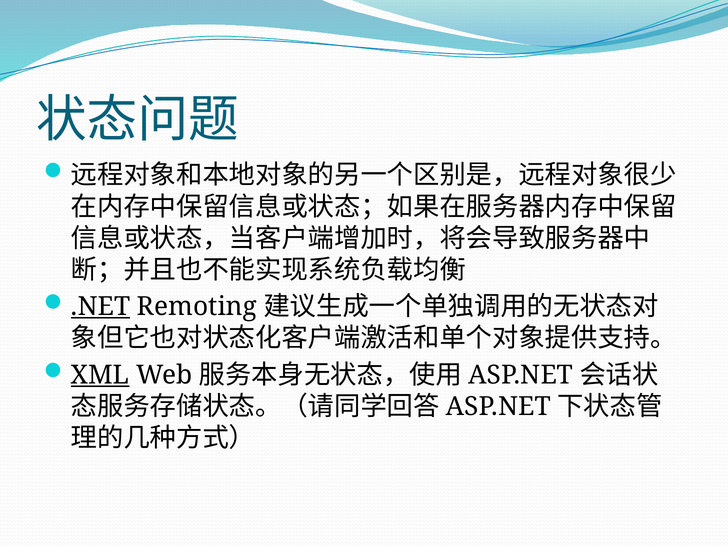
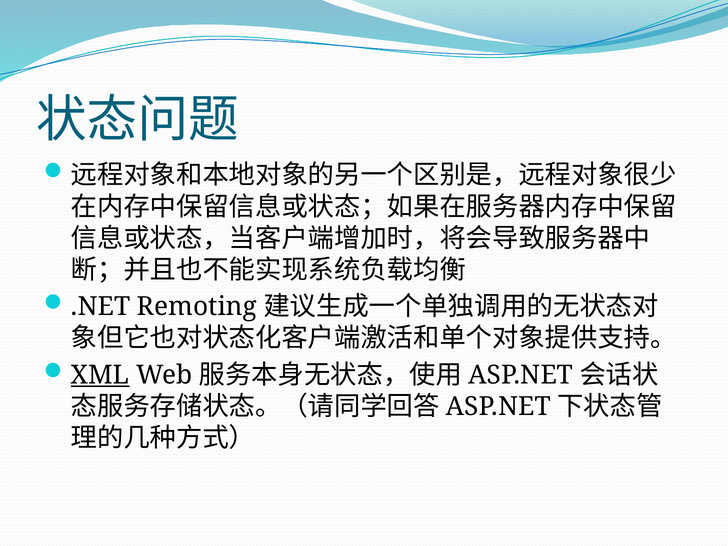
.NET underline: present -> none (101, 307)
